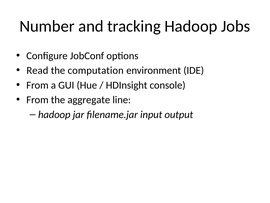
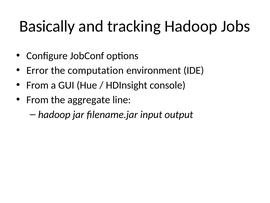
Number: Number -> Basically (47, 26)
Read: Read -> Error (37, 70)
